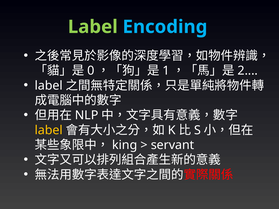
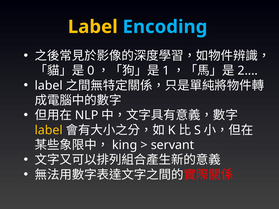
Label colour: light green -> yellow (93, 27)
